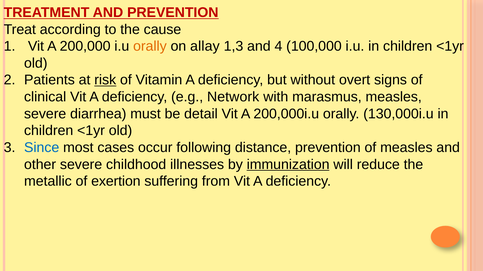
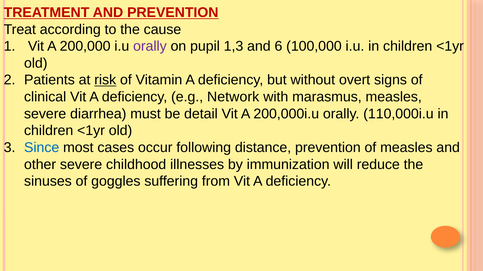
orally colour: orange -> purple (150, 46)
allay: allay -> pupil (205, 46)
4: 4 -> 6 (278, 46)
130,000i.u: 130,000i.u -> 110,000i.u (398, 114)
immunization underline: present -> none (288, 165)
metallic: metallic -> sinuses (48, 182)
exertion: exertion -> goggles (116, 182)
